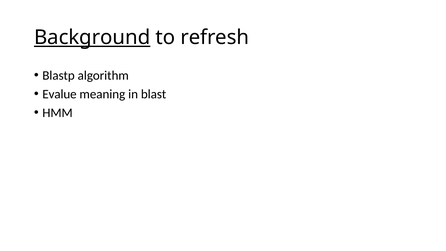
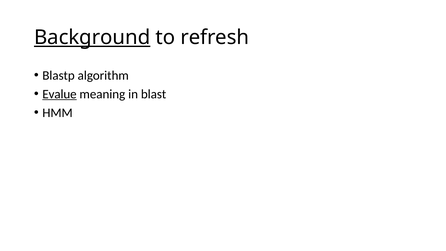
Evalue underline: none -> present (59, 94)
